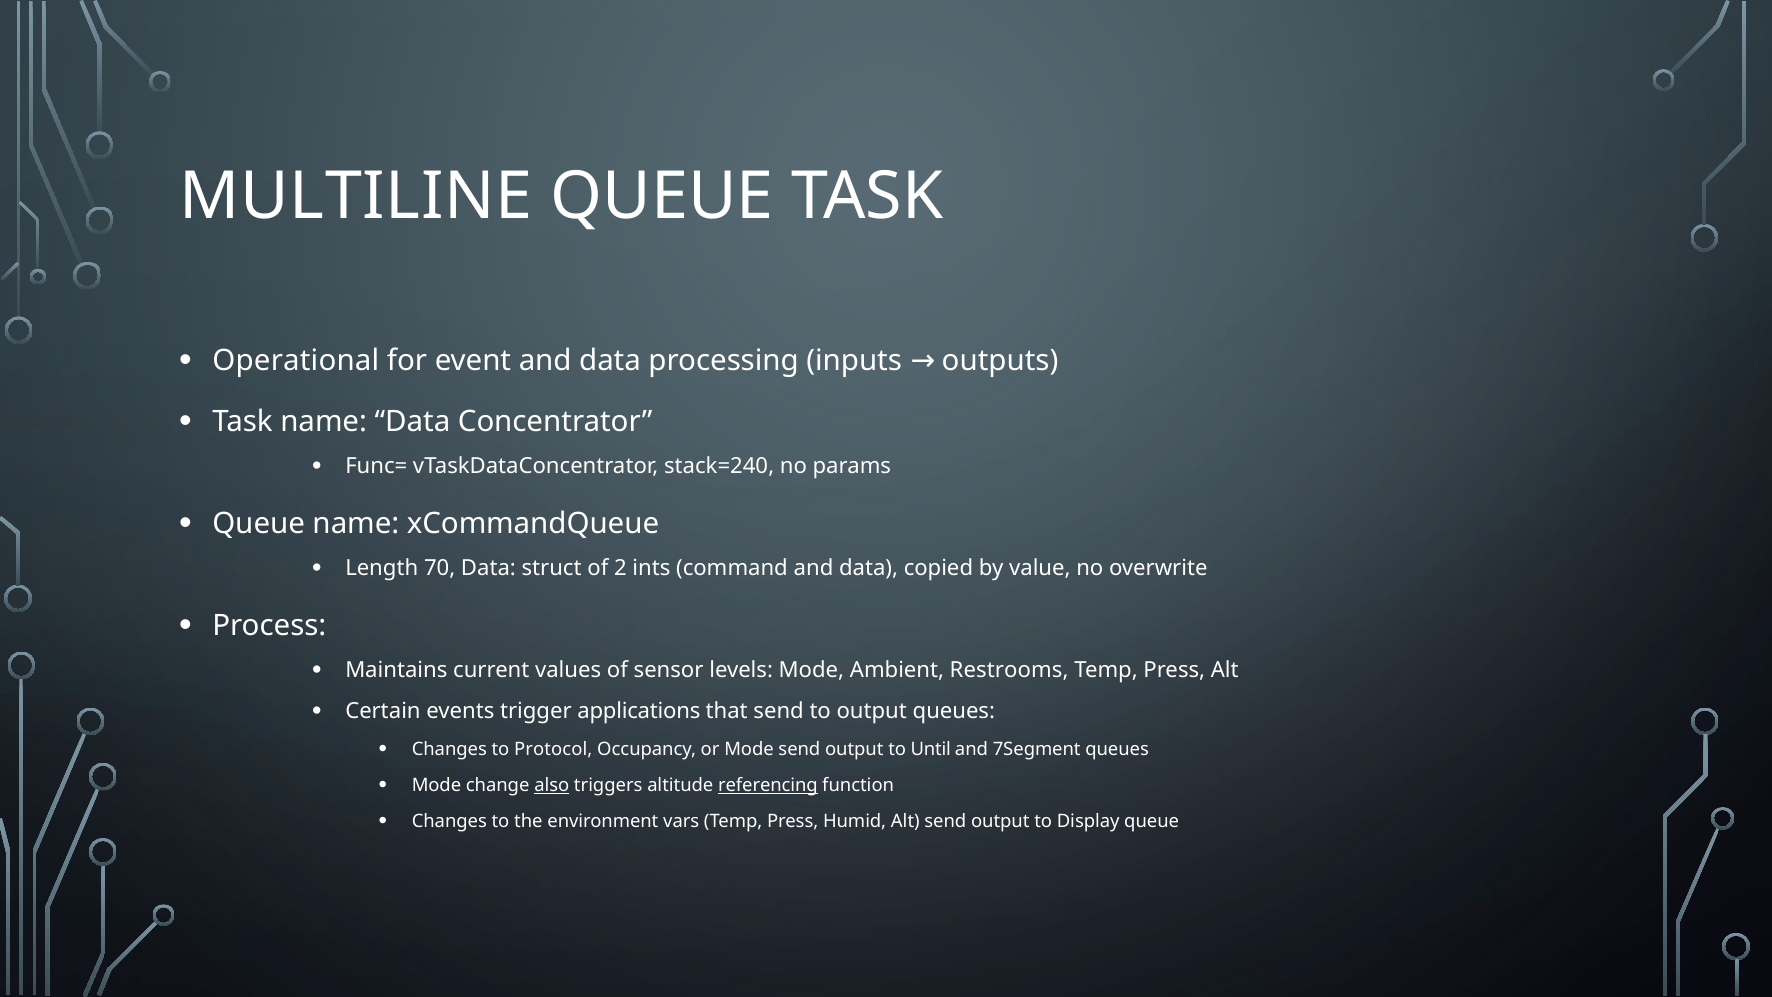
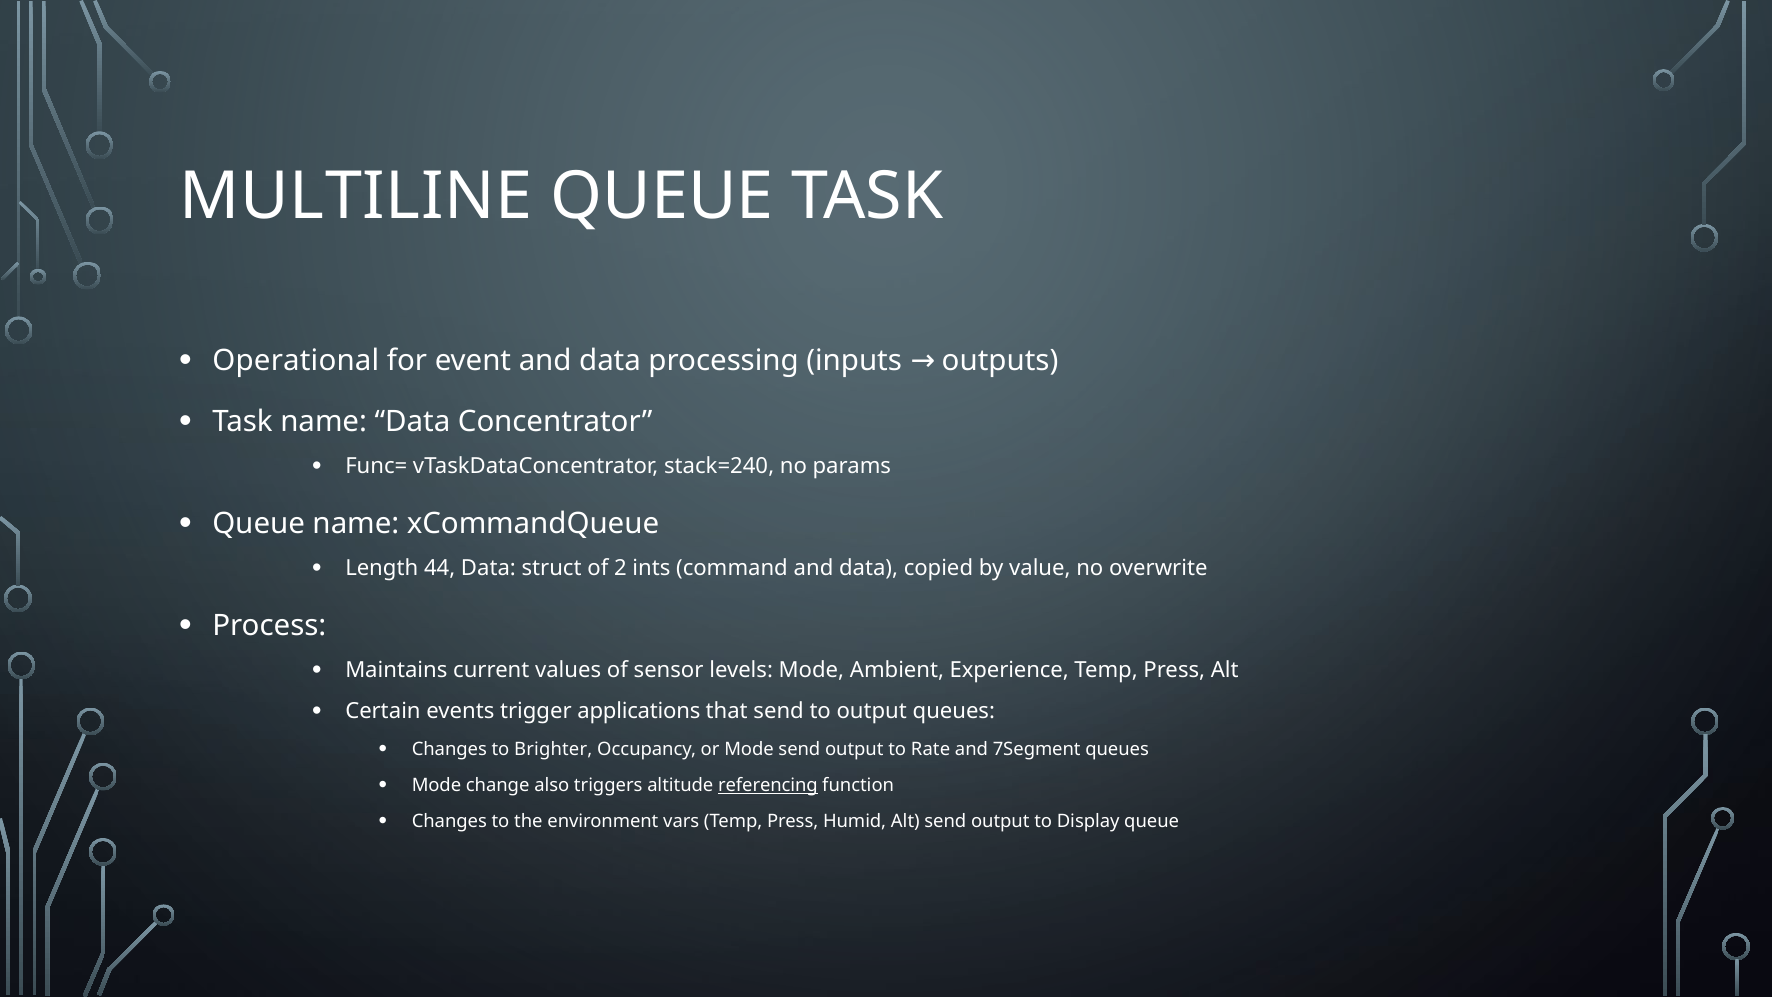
70: 70 -> 44 (440, 568)
Restrooms: Restrooms -> Experience (1009, 670)
Protocol: Protocol -> Brighter (553, 749)
Until: Until -> Rate (931, 749)
also underline: present -> none (552, 785)
